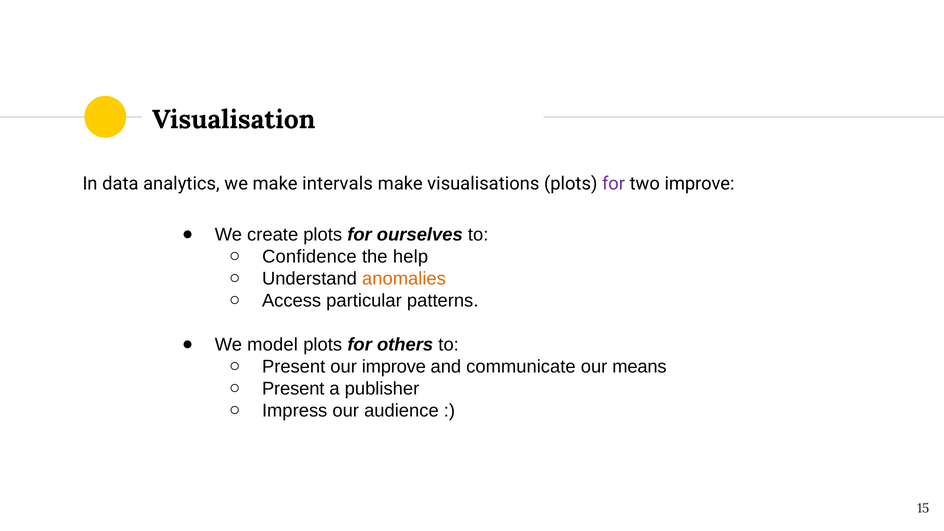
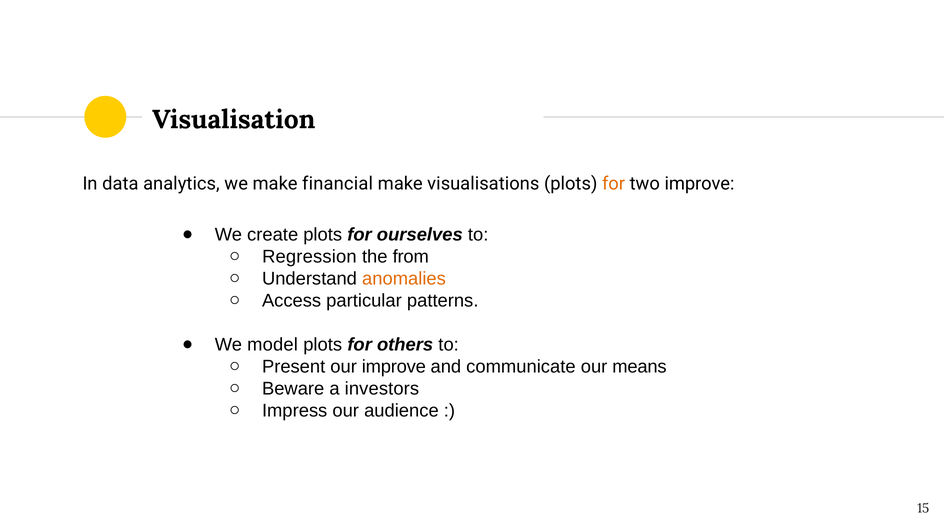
intervals: intervals -> financial (338, 184)
for colour: purple -> orange (614, 184)
Confidence: Confidence -> Regression (309, 257)
help: help -> from (411, 257)
Present: Present -> Beware (293, 389)
publisher: publisher -> investors (382, 389)
